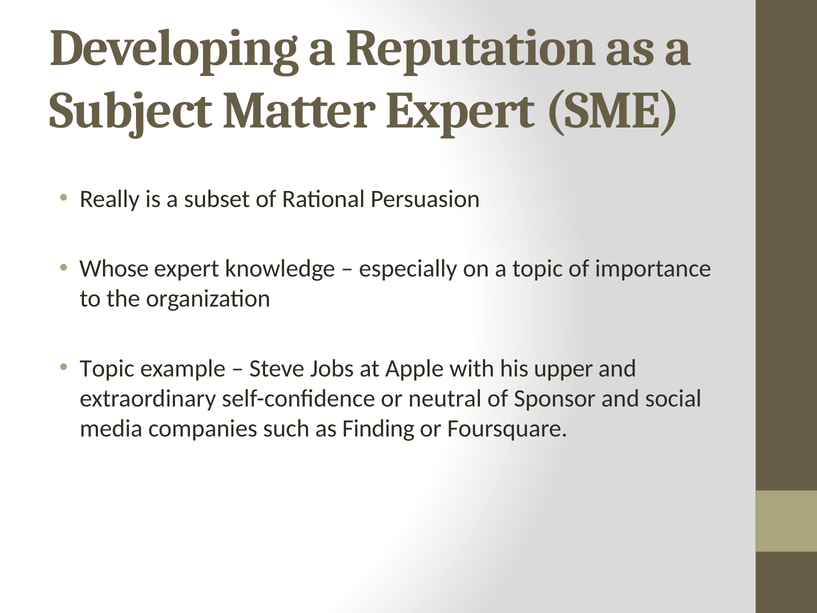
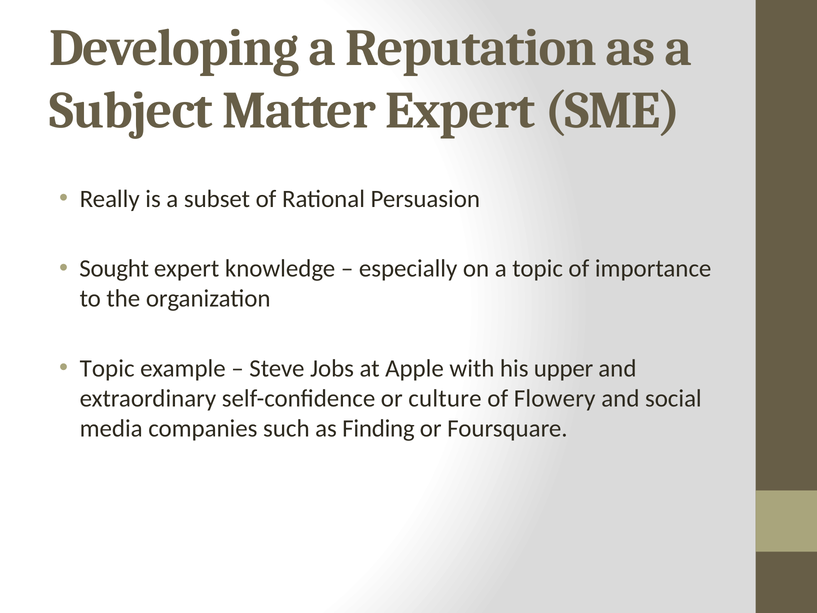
Whose: Whose -> Sought (114, 269)
neutral: neutral -> culture (445, 398)
Sponsor: Sponsor -> Flowery (555, 398)
